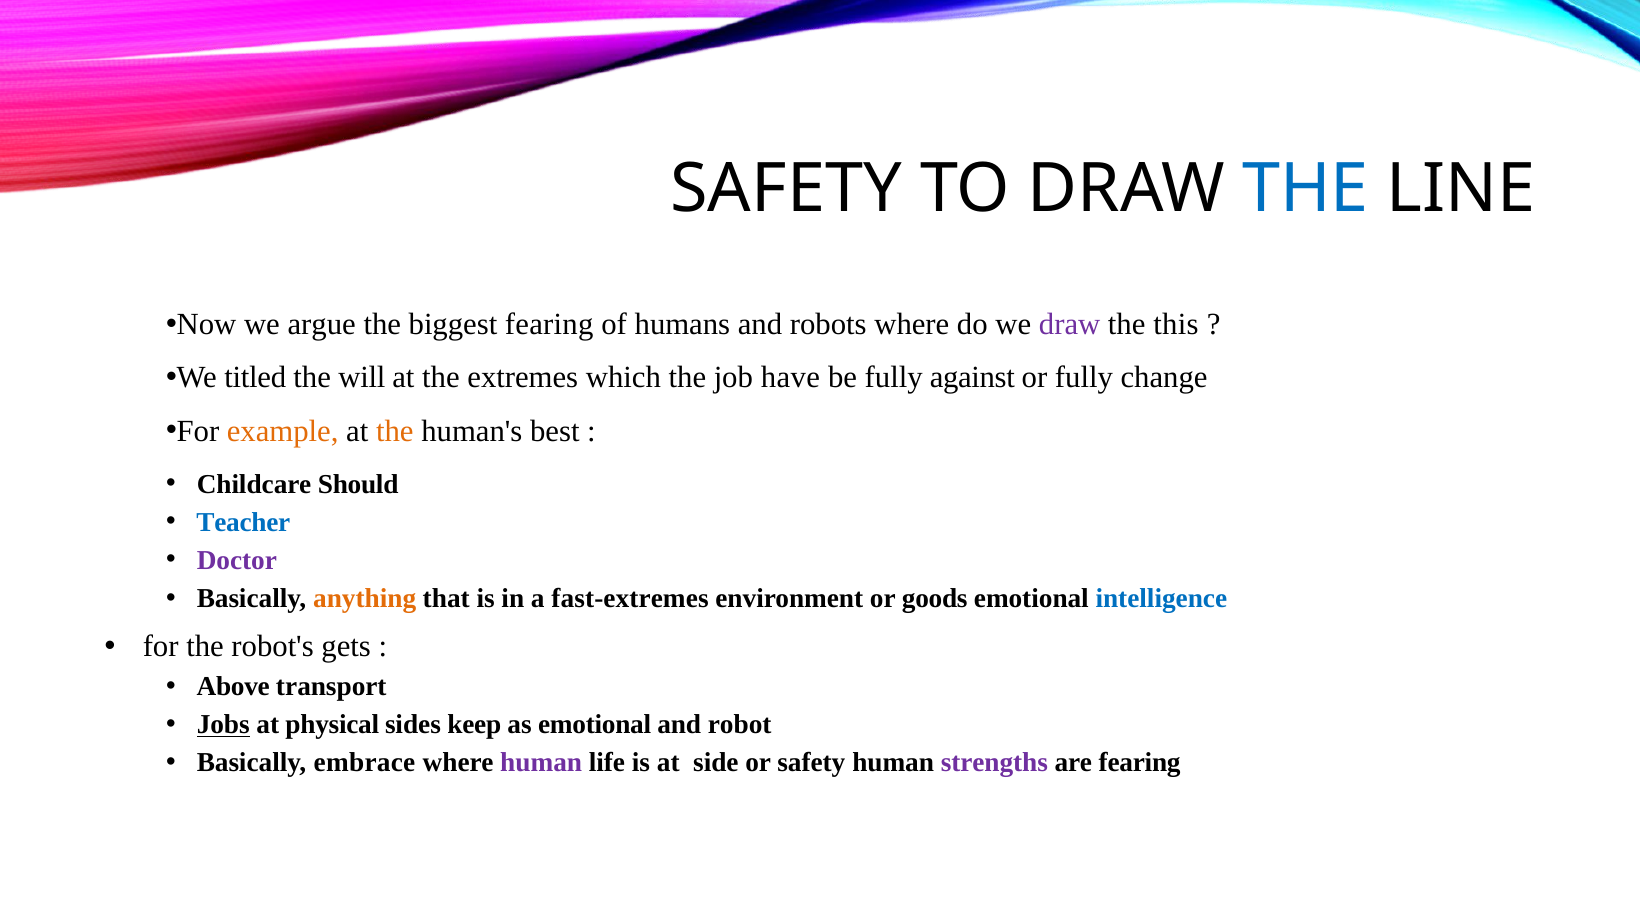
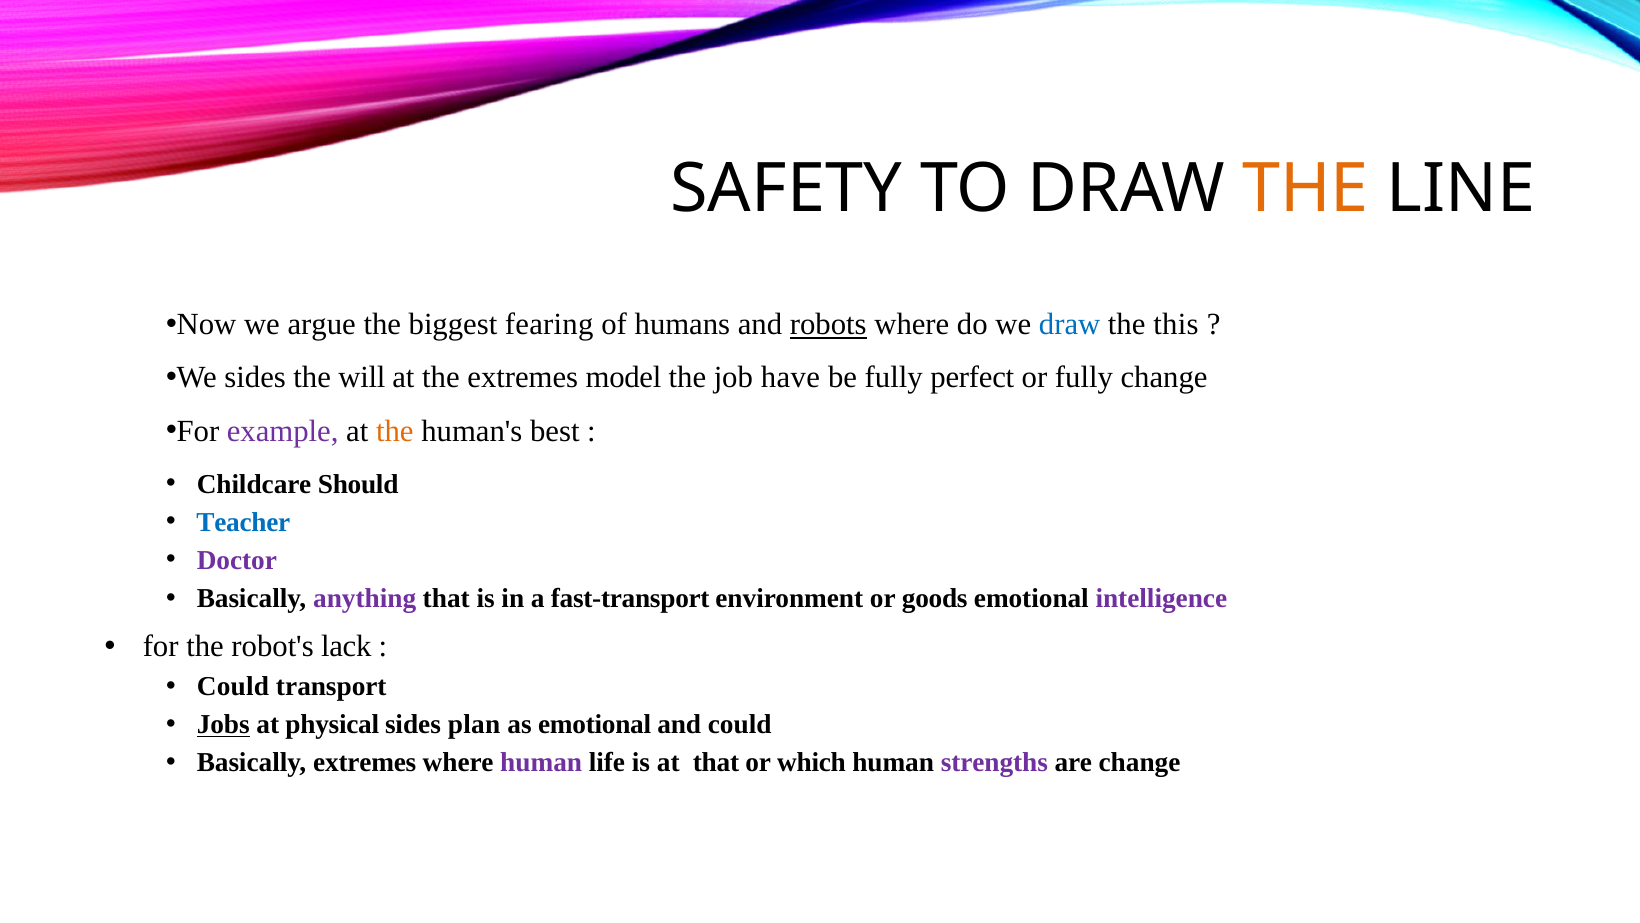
THE colour: blue -> orange (1305, 189)
robots underline: none -> present (828, 325)
draw colour: purple -> blue (1070, 325)
We titled: titled -> sides (255, 378)
which: which -> model (624, 378)
against: against -> perfect (972, 378)
example colour: orange -> purple (283, 431)
anything colour: orange -> purple (365, 598)
fast-extremes: fast-extremes -> fast-transport (630, 598)
intelligence colour: blue -> purple (1161, 598)
gets: gets -> lack (346, 646)
Above: Above -> Could (233, 686)
keep: keep -> plan (474, 724)
and robot: robot -> could (740, 724)
Basically embrace: embrace -> extremes (365, 762)
at side: side -> that (716, 762)
or safety: safety -> which (812, 762)
are fearing: fearing -> change (1140, 762)
